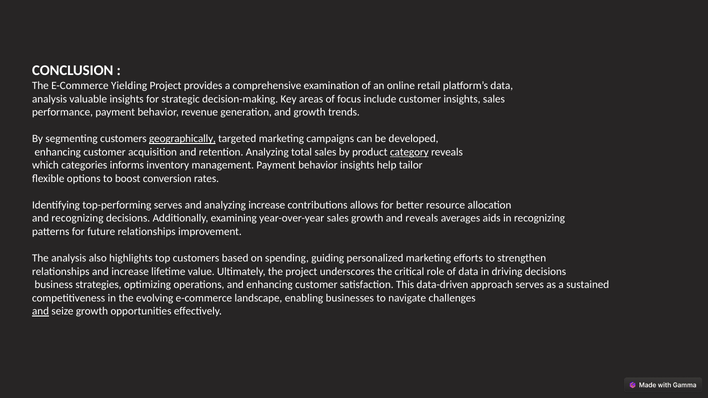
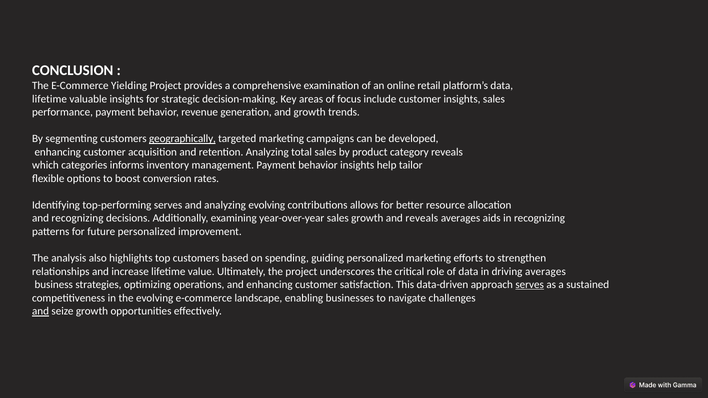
analysis: analysis -> lifetime (50, 99)
category underline: present -> none (409, 152)
analyzing increase: increase -> evolving (267, 205)
future relationships: relationships -> personalized (147, 232)
driving decisions: decisions -> averages (545, 272)
serves underline: none -> present (530, 285)
